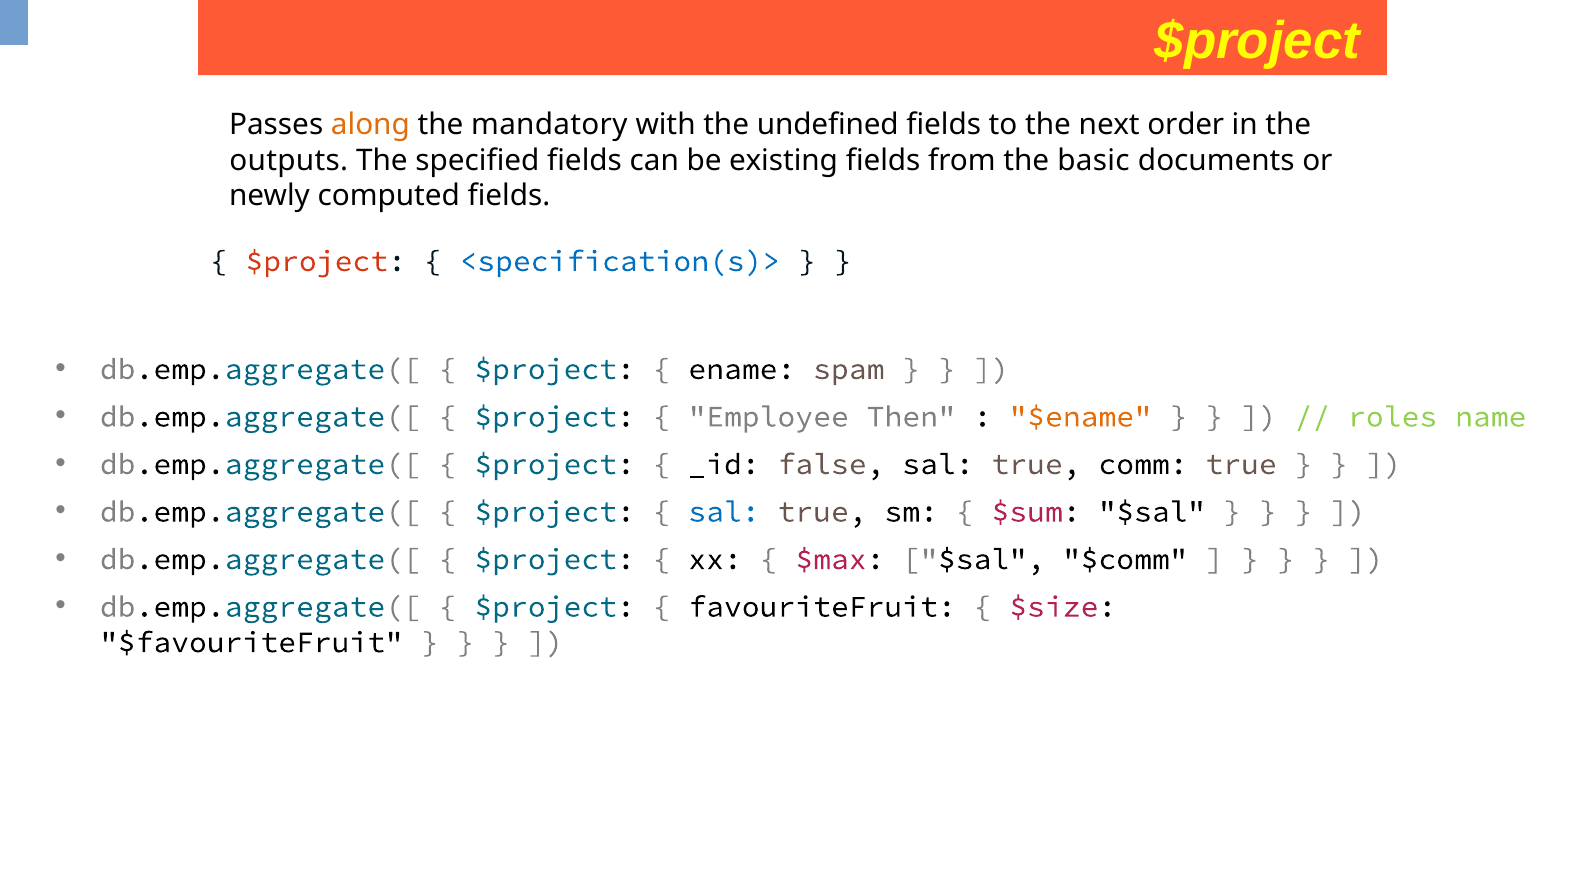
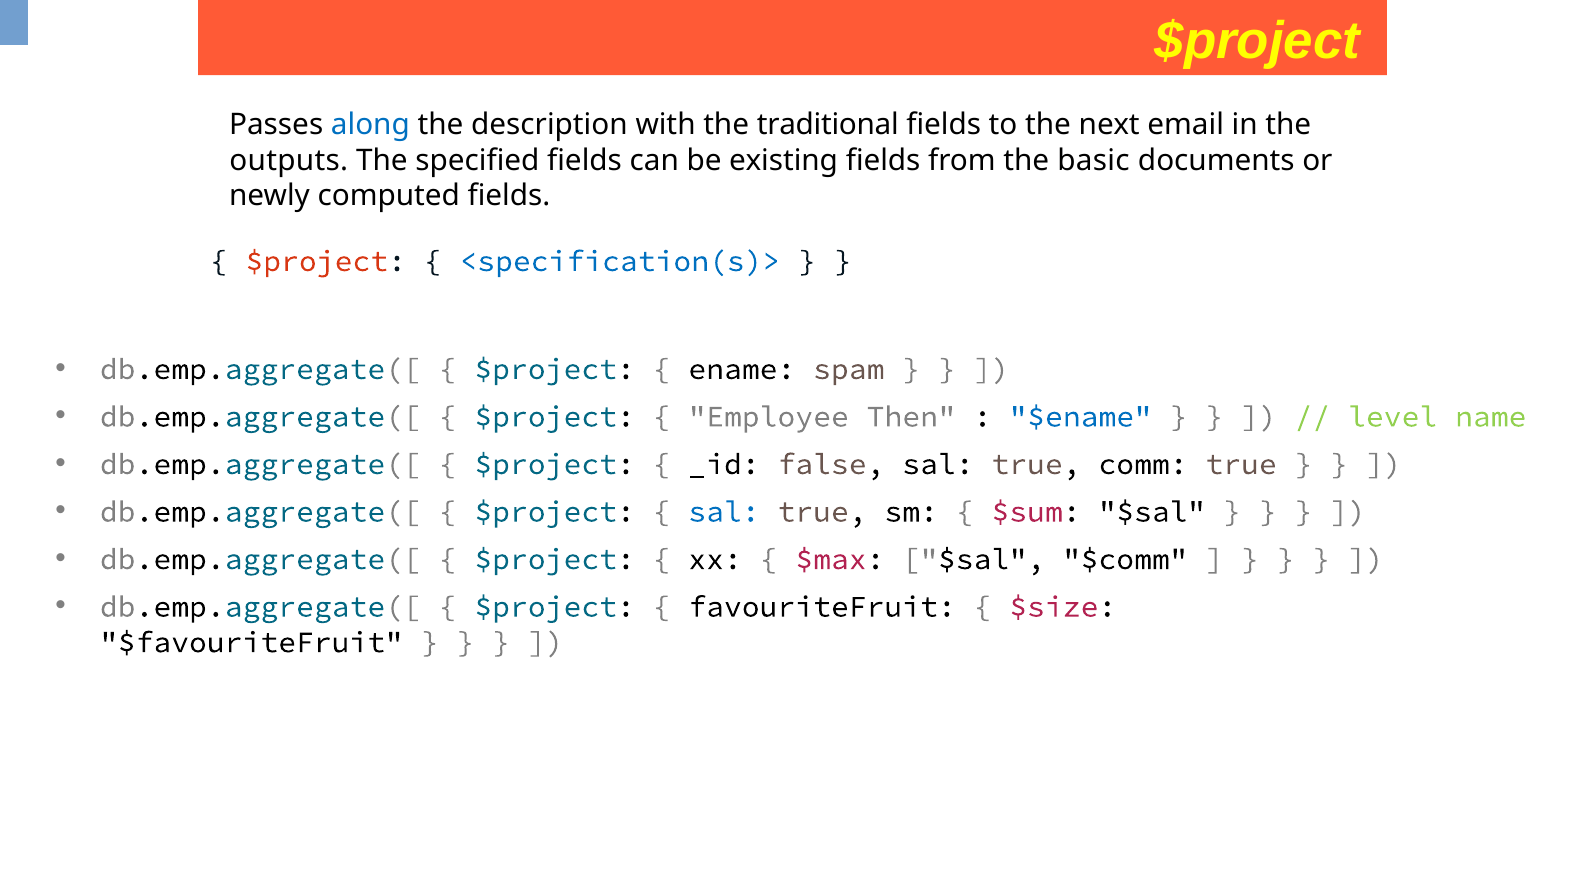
along colour: orange -> blue (370, 125)
mandatory: mandatory -> description (549, 125)
undefined: undefined -> traditional (828, 125)
order: order -> email (1186, 125)
$ename colour: orange -> blue (1081, 417)
roles: roles -> level (1393, 417)
